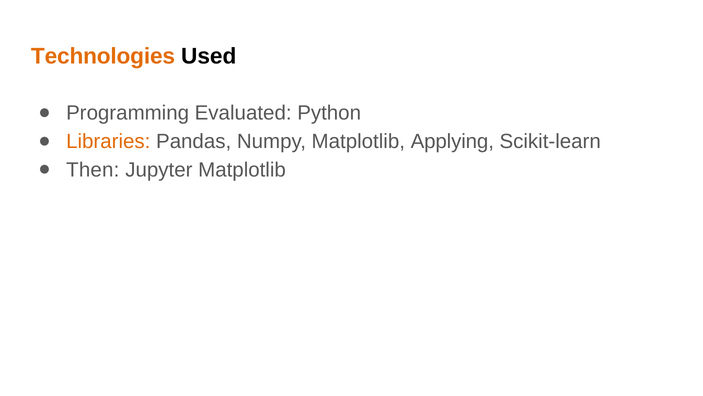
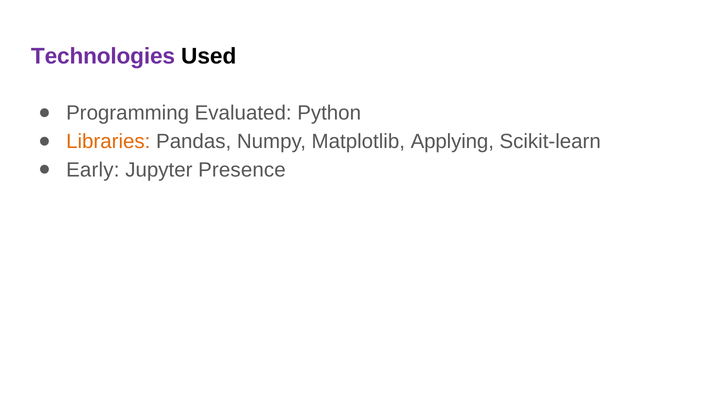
Technologies colour: orange -> purple (103, 56)
Then: Then -> Early (93, 170)
Jupyter Matplotlib: Matplotlib -> Presence (242, 170)
